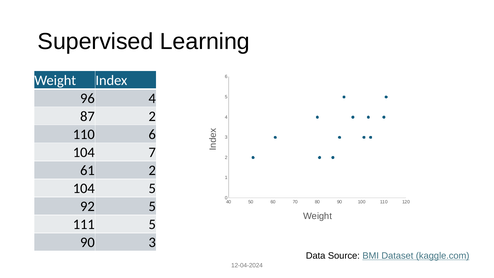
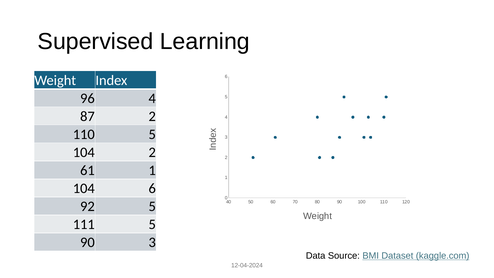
110 6: 6 -> 5 (152, 134)
104 7: 7 -> 2 (152, 152)
61 2: 2 -> 1 (152, 170)
104 5: 5 -> 6 (152, 188)
